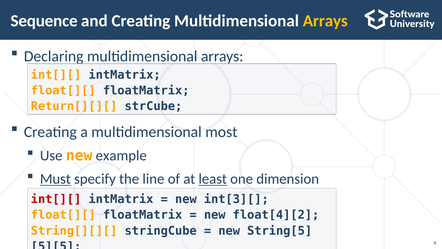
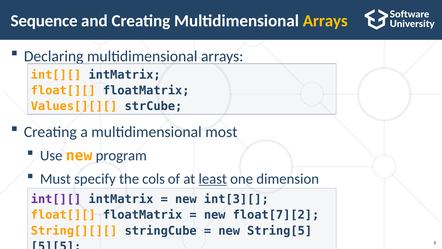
Return[][][: Return[][][ -> Values[][][ (74, 106)
example: example -> program (121, 156)
Must underline: present -> none (55, 179)
line: line -> cols (154, 179)
int[][ colour: red -> purple (56, 199)
float[4][2: float[4][2 -> float[7][2 (276, 215)
